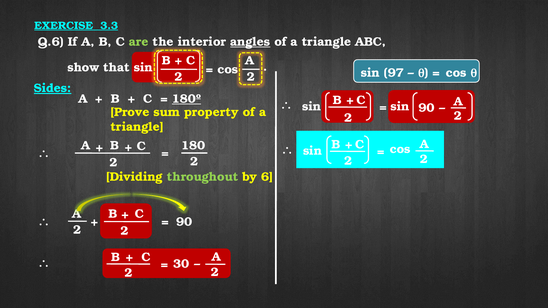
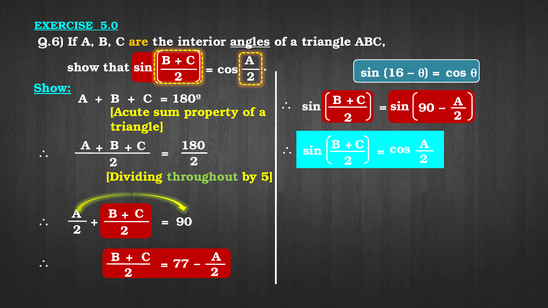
3.3: 3.3 -> 5.0 (109, 26)
are colour: light green -> yellow (139, 42)
97: 97 -> 16 (394, 73)
Sides: Sides -> Show (53, 88)
180º underline: present -> none (186, 99)
Prove: Prove -> Acute (130, 112)
6: 6 -> 5 (267, 177)
30: 30 -> 77 (181, 264)
